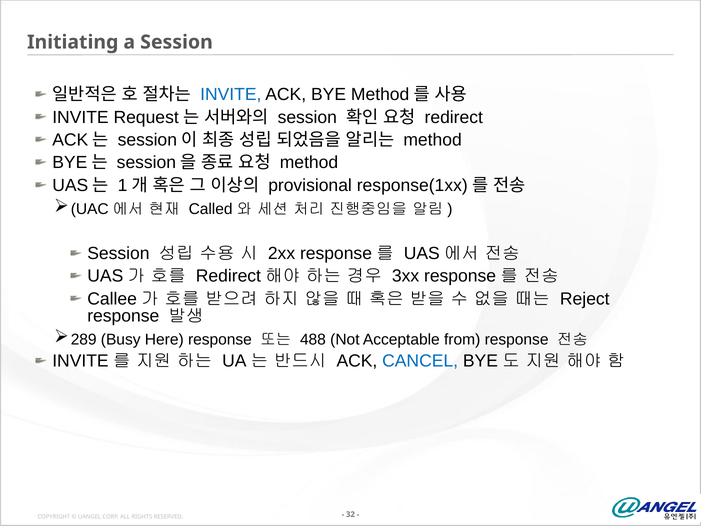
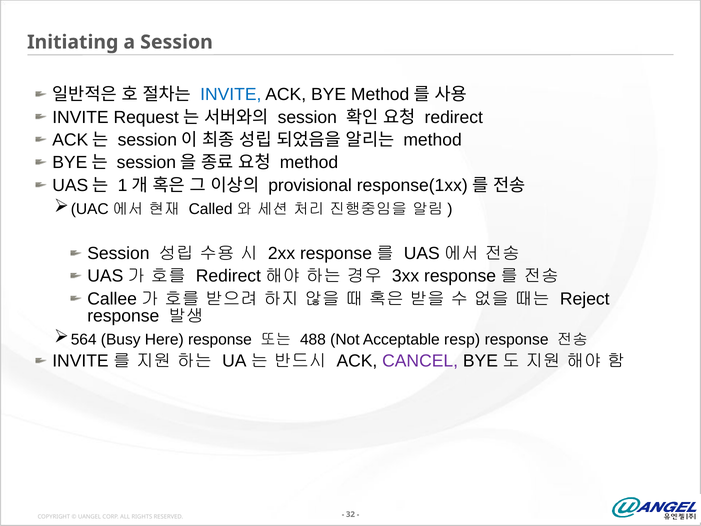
289: 289 -> 564 (84, 339)
from: from -> resp (462, 339)
CANCEL colour: blue -> purple (420, 361)
